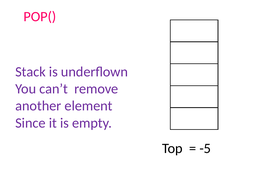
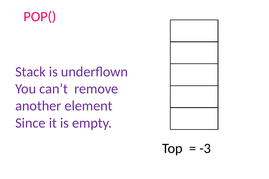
-5: -5 -> -3 (205, 149)
